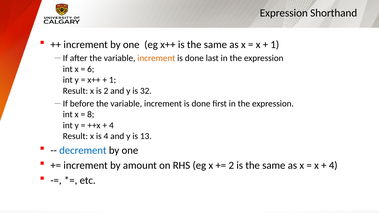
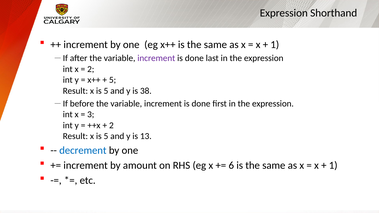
increment colour: orange -> purple (156, 58)
6: 6 -> 2 (91, 69)
1: 1 -> 5 (113, 80)
2: 2 -> 5 (106, 91)
32: 32 -> 38 (146, 91)
8: 8 -> 3 (91, 115)
4: 4 -> 2 (111, 125)
4: 4 -> 5 (106, 136)
2: 2 -> 6 (231, 166)
4: 4 -> 1 (333, 166)
